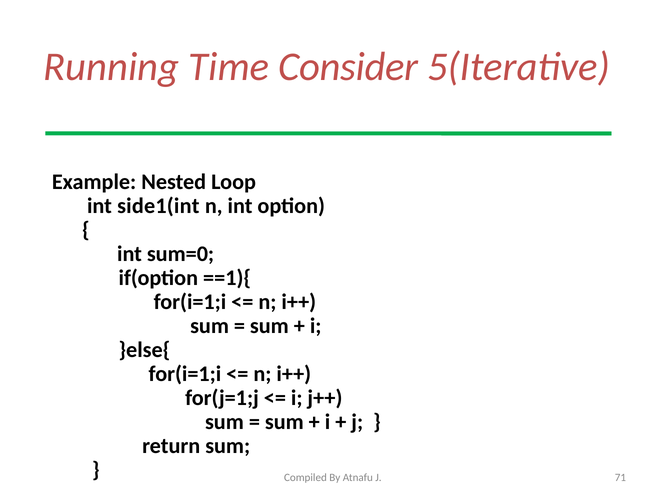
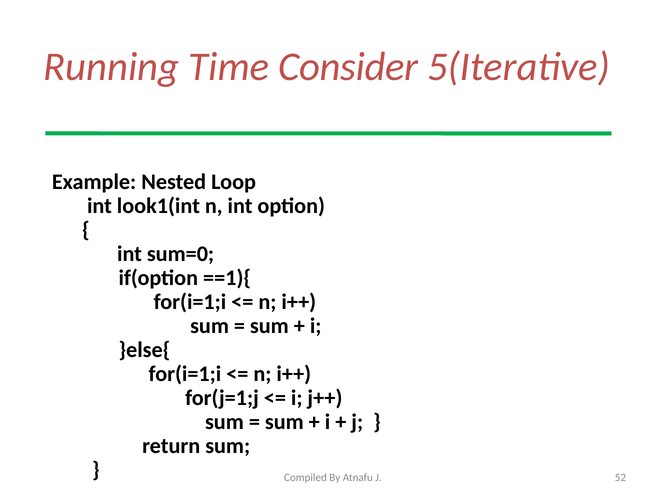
side1(int: side1(int -> look1(int (158, 206)
71: 71 -> 52 (620, 477)
